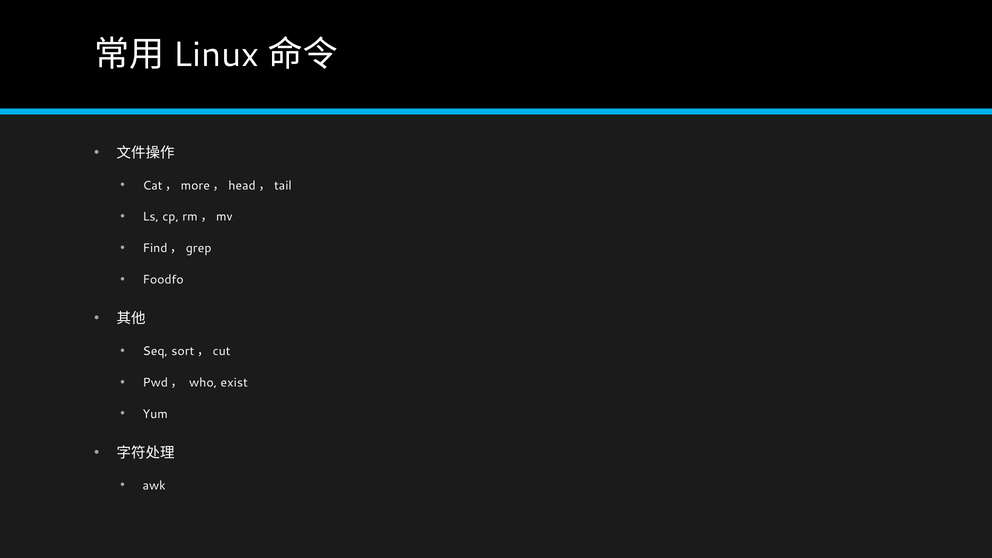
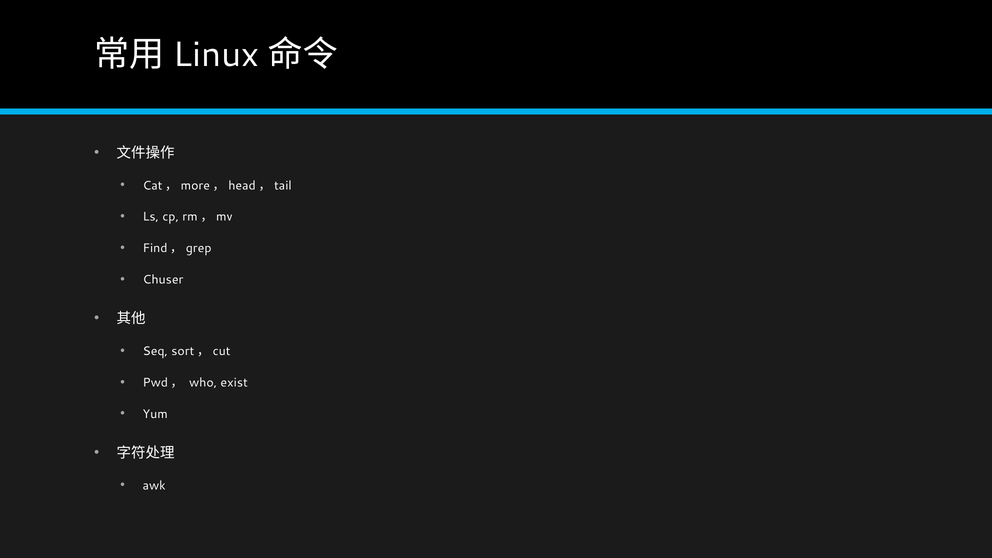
Foodfo: Foodfo -> Chuser (163, 280)
